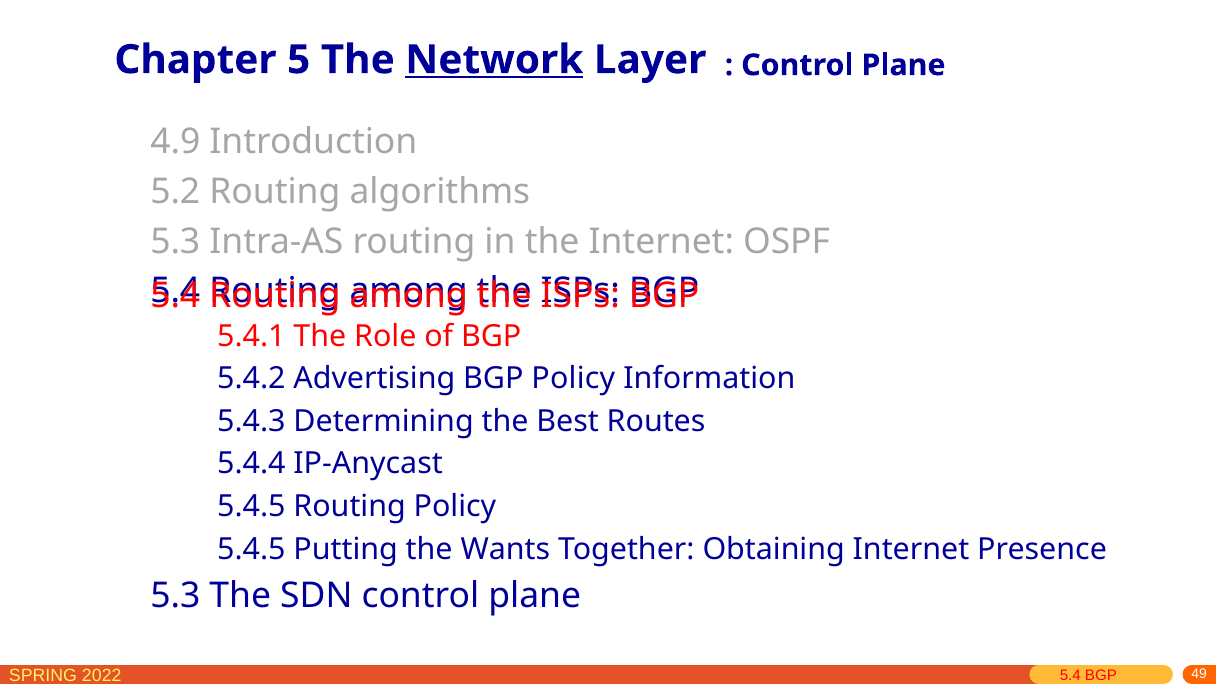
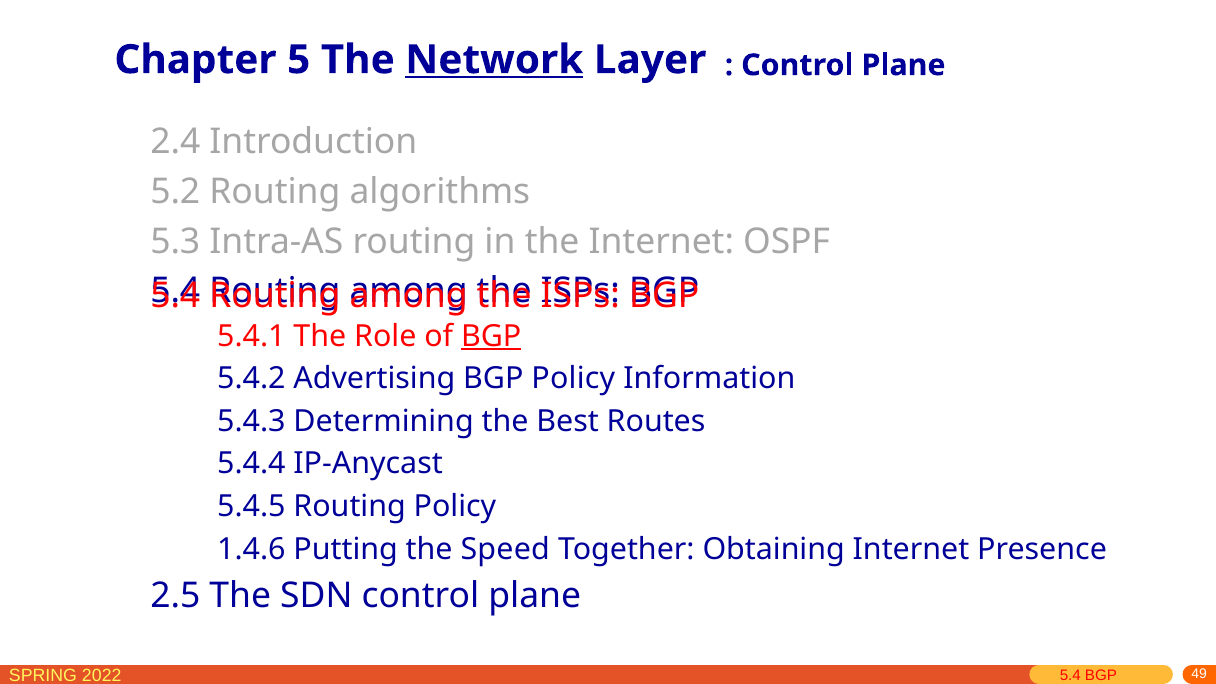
4.9: 4.9 -> 2.4 (175, 142)
BGP underline: none -> present (491, 336)
5.4.5: 5.4.5 -> 1.4.6 (251, 549)
Wants: Wants -> Speed (505, 549)
5.3: 5.3 -> 2.5 (175, 596)
